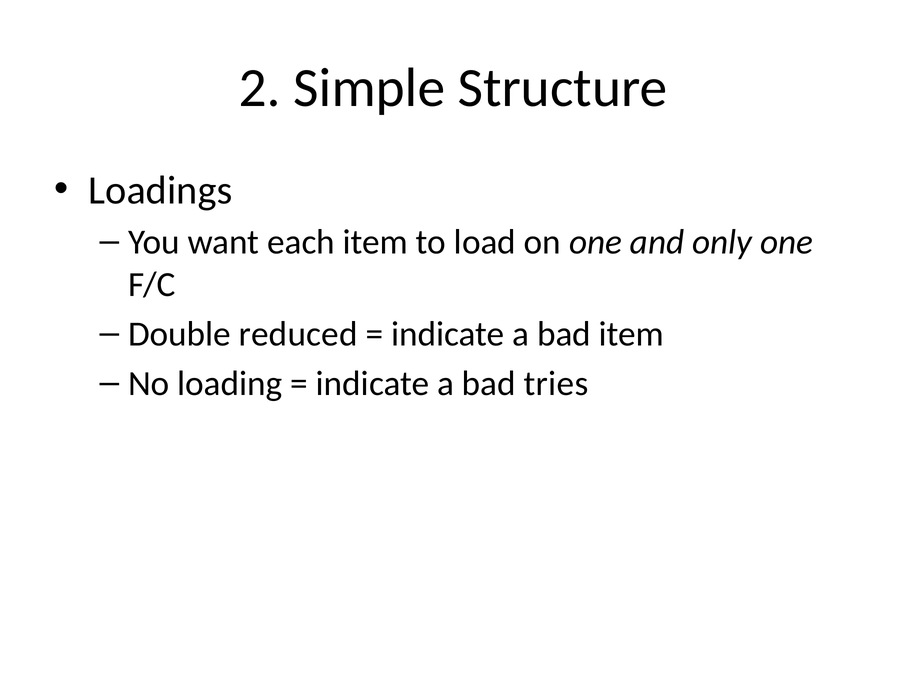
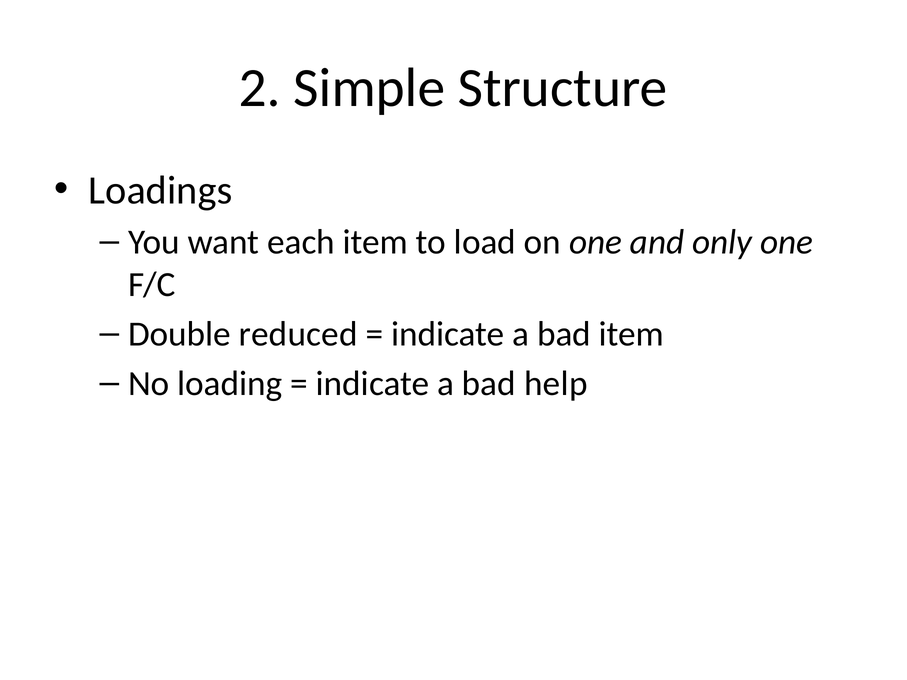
tries: tries -> help (556, 384)
